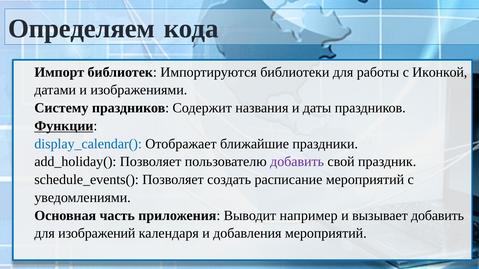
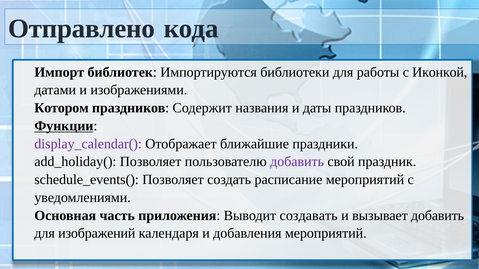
Определяем: Определяем -> Отправлено (82, 29)
Систему: Систему -> Котором (61, 108)
display_calendar( colour: blue -> purple (88, 144)
например: например -> создавать (309, 216)
